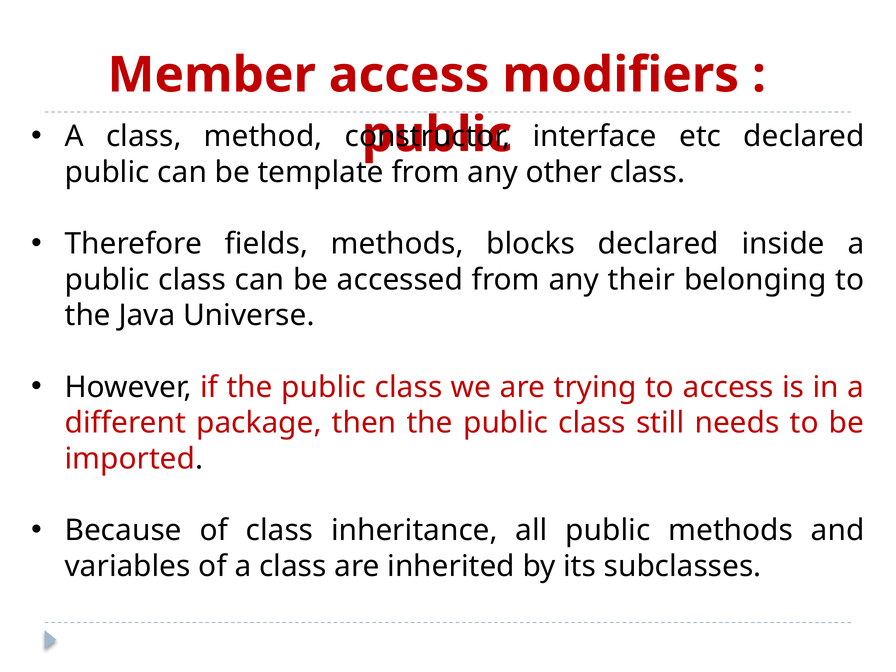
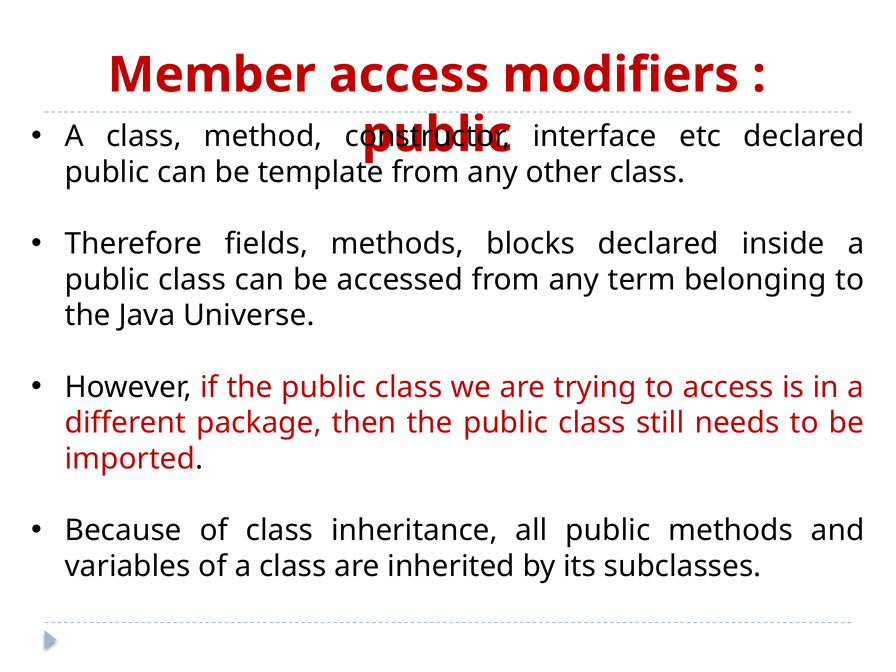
their: their -> term (642, 280)
